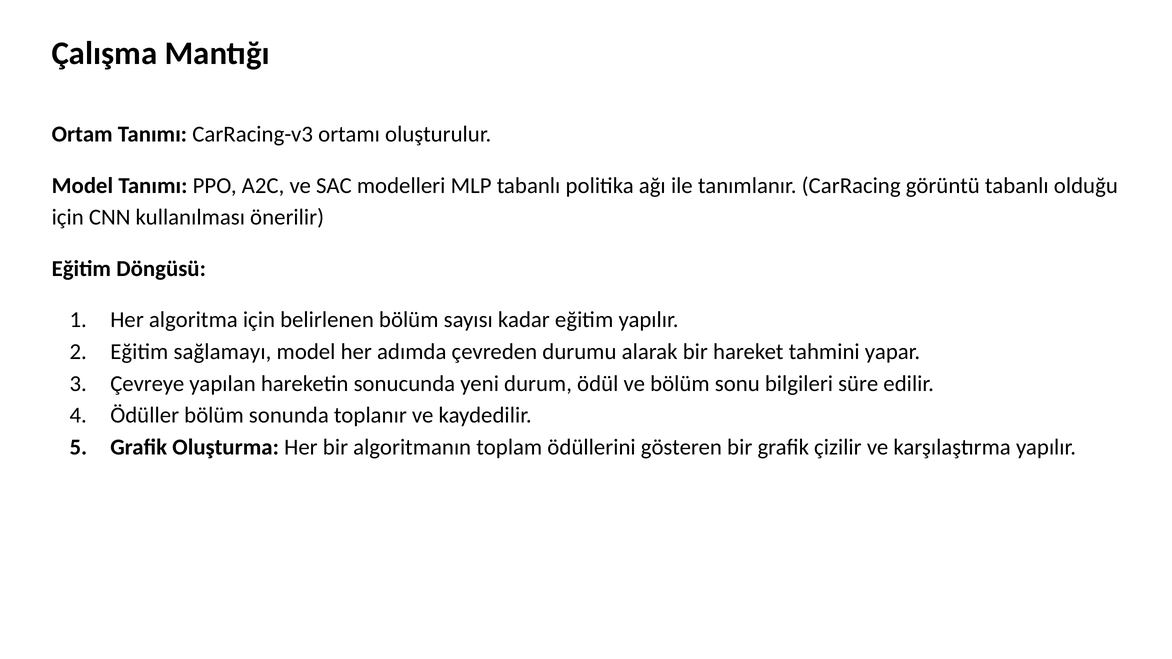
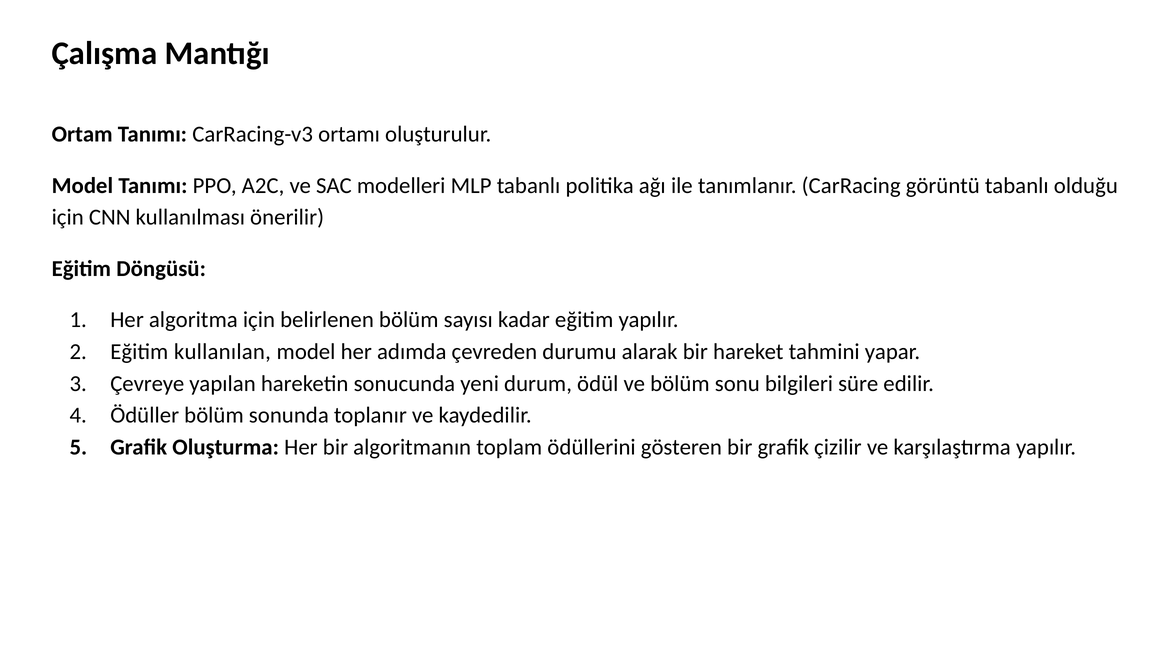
sağlamayı: sağlamayı -> kullanılan (222, 352)
